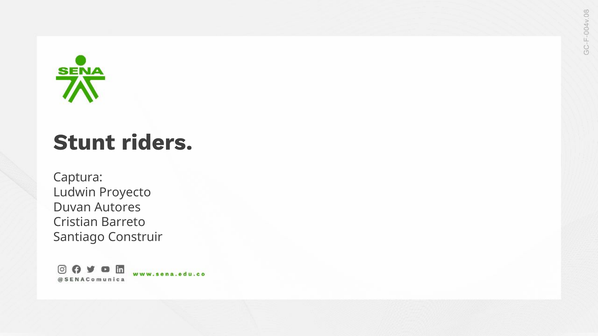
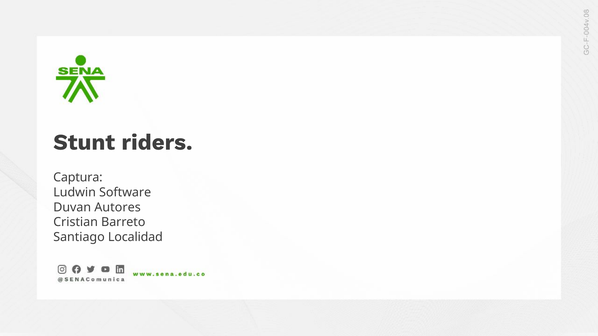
Proyecto: Proyecto -> Software (125, 193)
Construir: Construir -> Localidad (135, 237)
